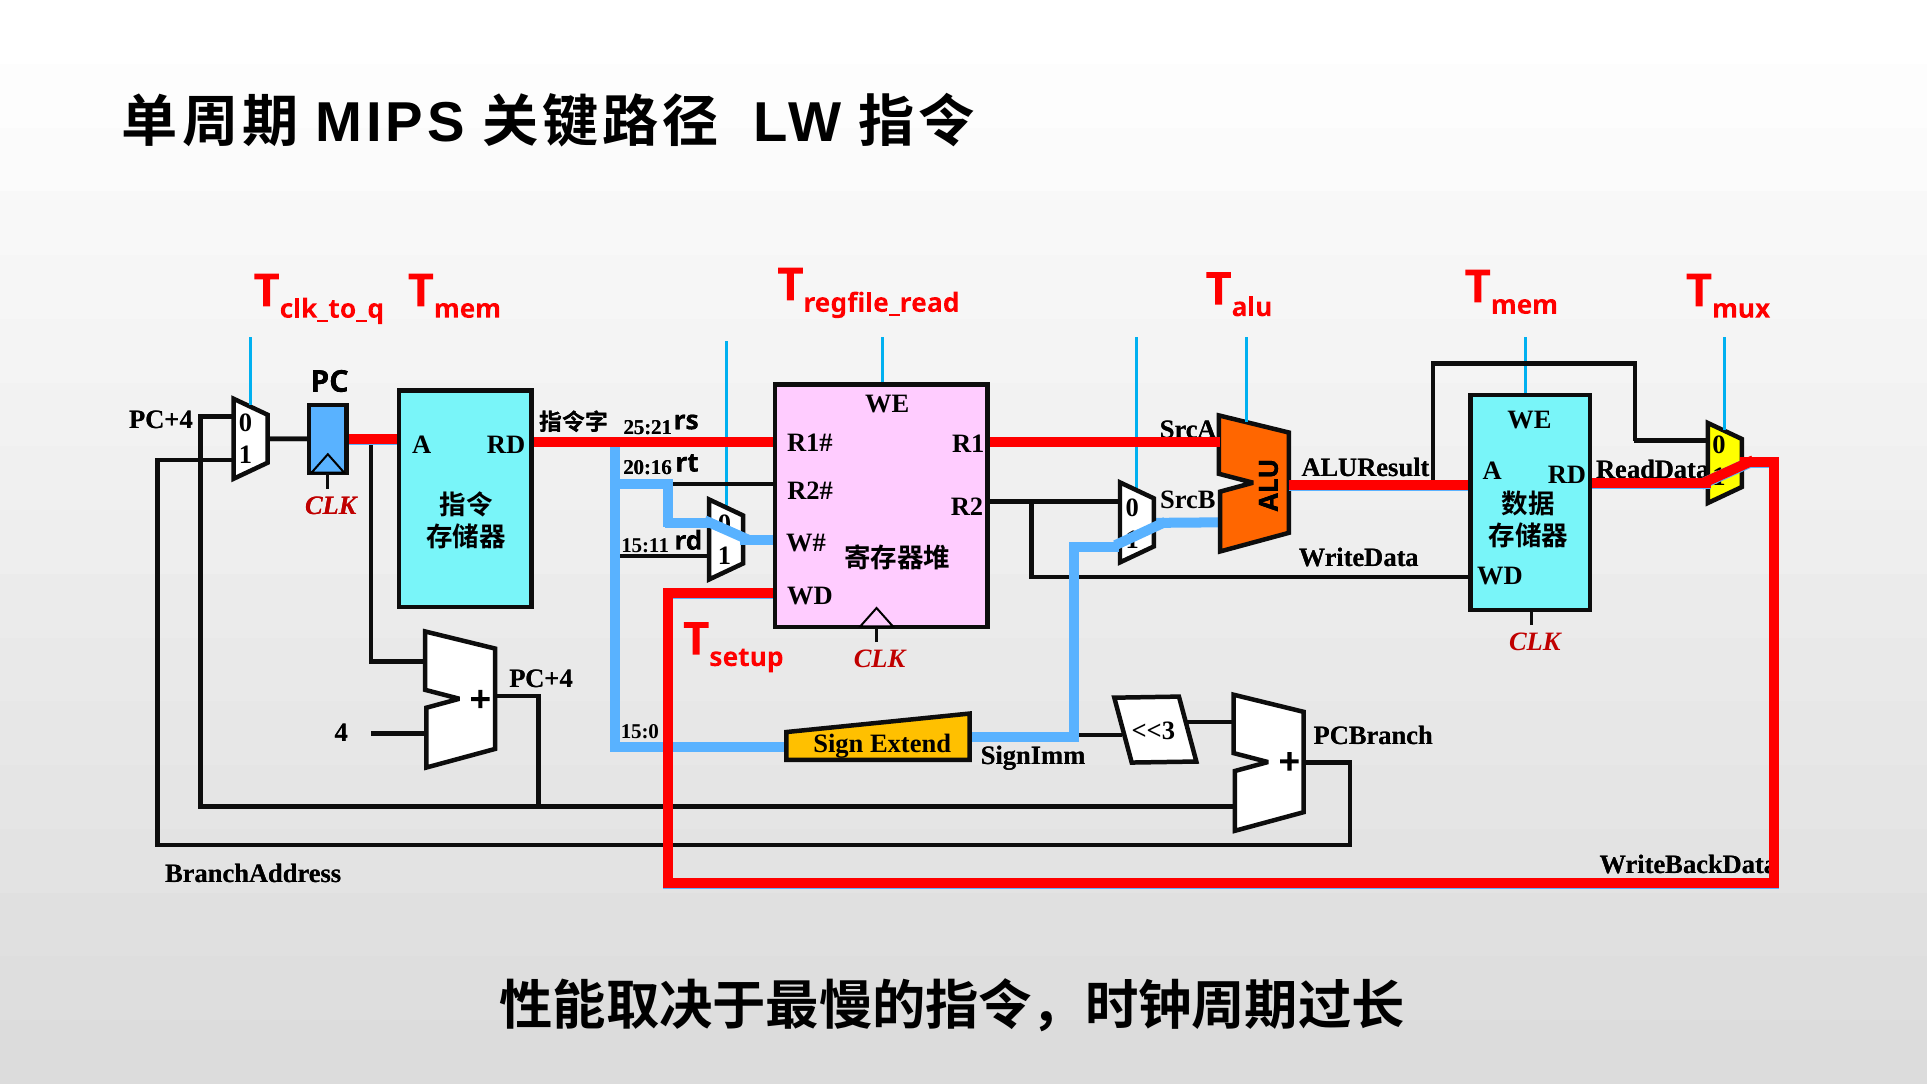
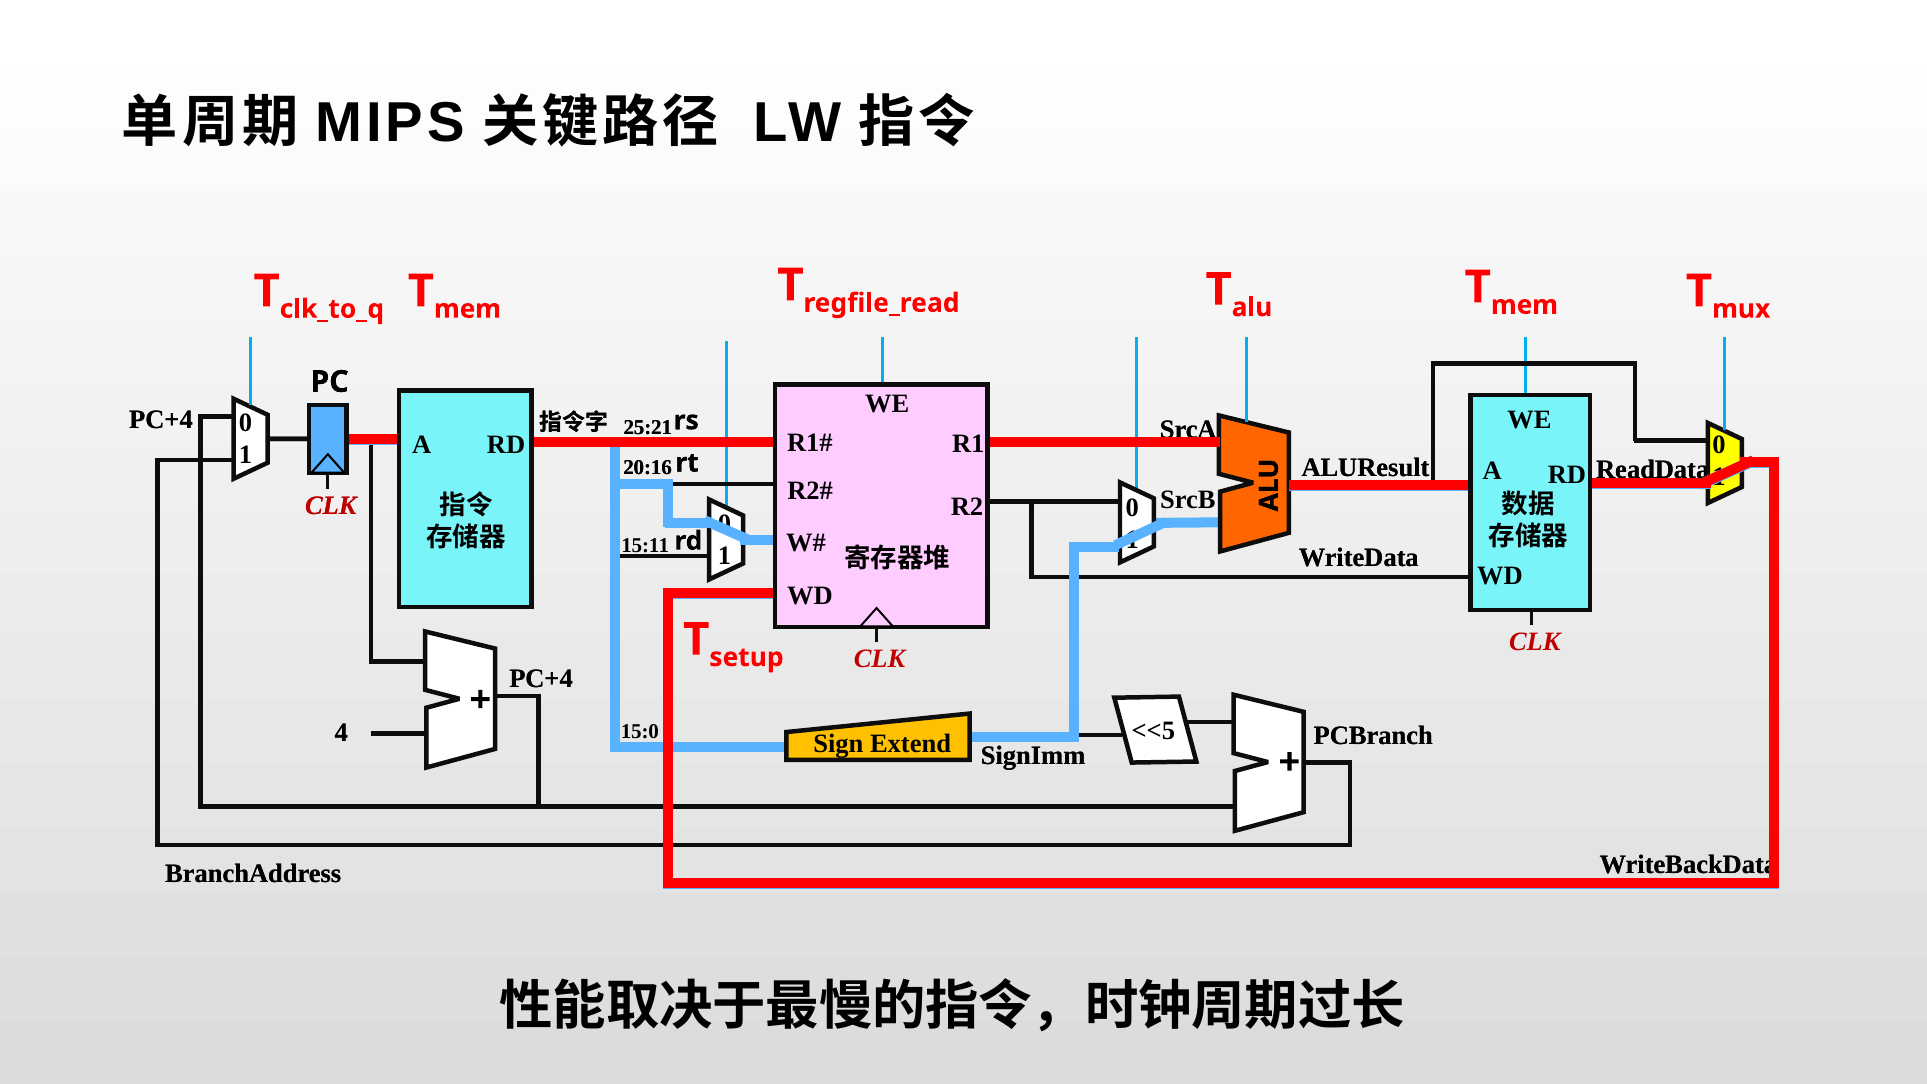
<<3: <<3 -> <<5 (1153, 731)
